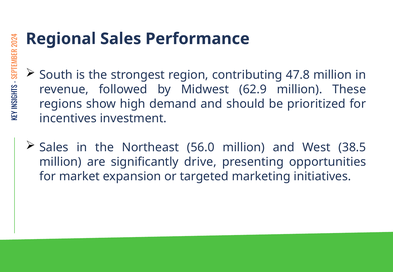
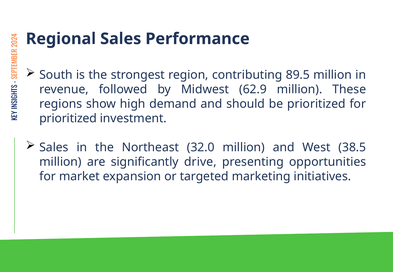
47.8: 47.8 -> 89.5 (298, 75)
incentives: incentives -> prioritized (68, 118)
56.0: 56.0 -> 32.0 (201, 147)
